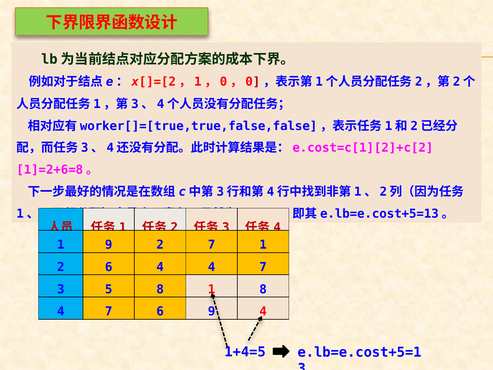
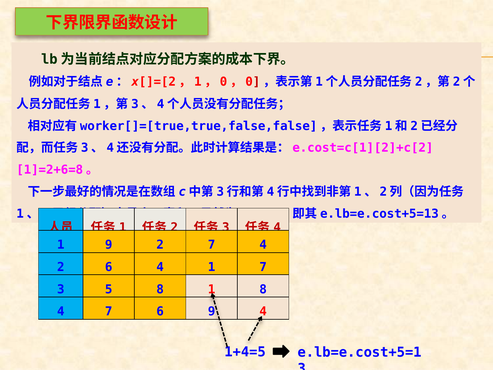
7 1: 1 -> 4 (263, 245)
6 4 4: 4 -> 1 (212, 267)
